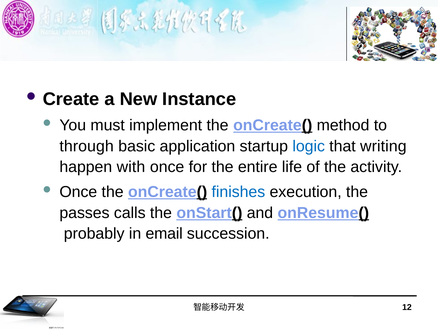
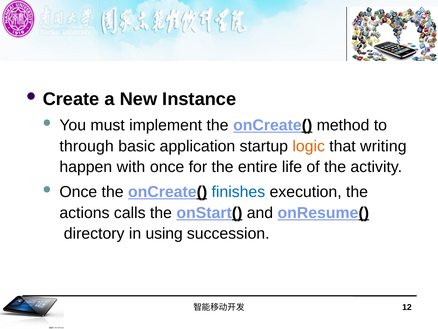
logic colour: blue -> orange (309, 146)
passes: passes -> actions (84, 212)
probably: probably -> directory (94, 233)
email: email -> using (164, 233)
